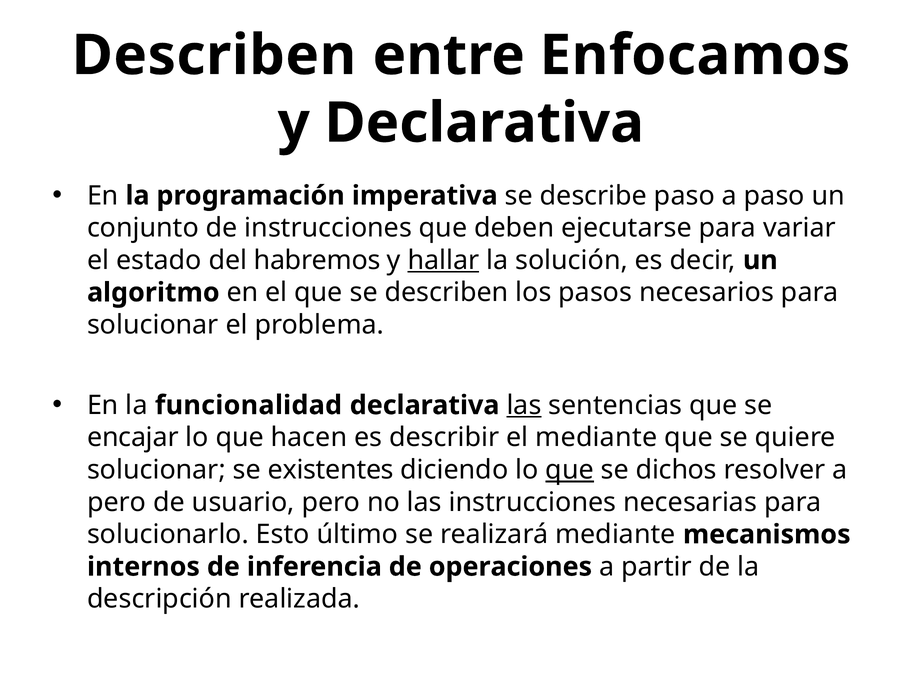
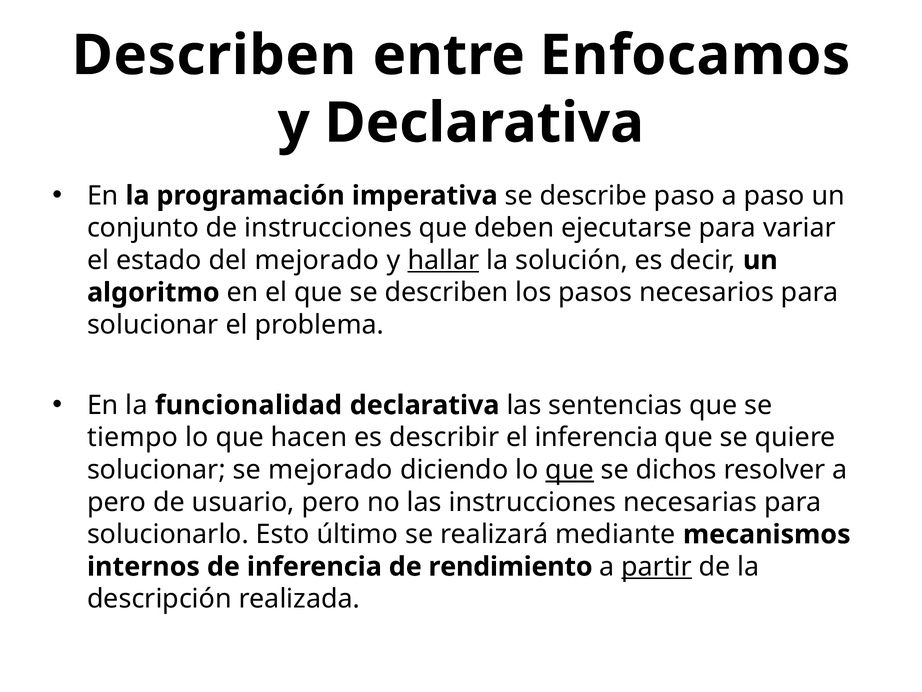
del habremos: habremos -> mejorado (317, 260)
las underline: present -> none (524, 405)
encajar: encajar -> tiempo (133, 437)
el mediante: mediante -> inferencia (596, 437)
se existentes: existentes -> mejorado (331, 470)
operaciones: operaciones -> rendimiento (511, 566)
partir underline: none -> present (657, 566)
